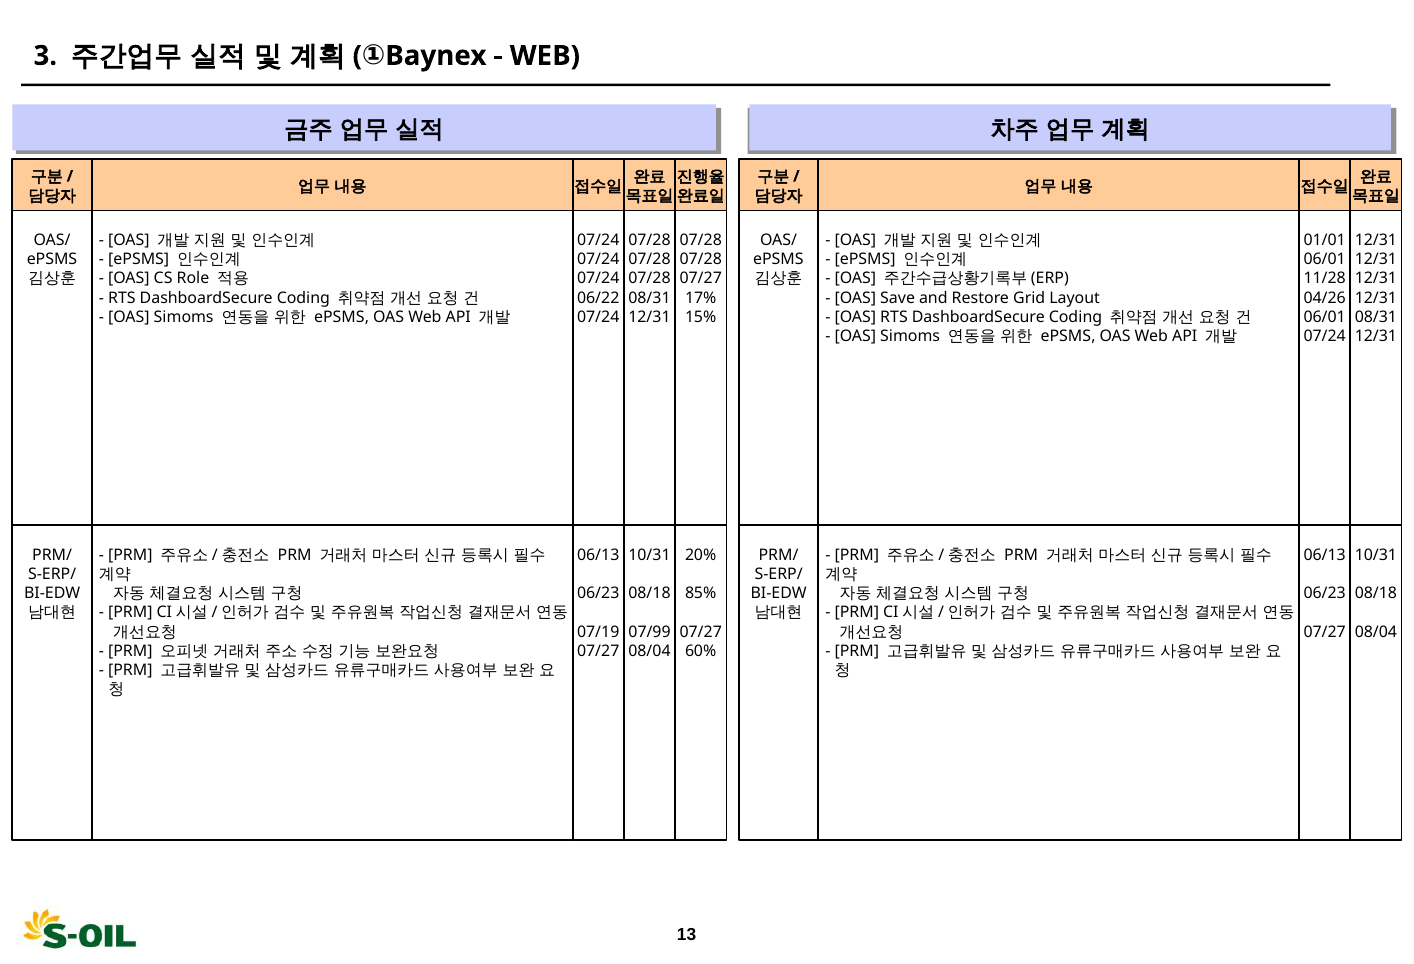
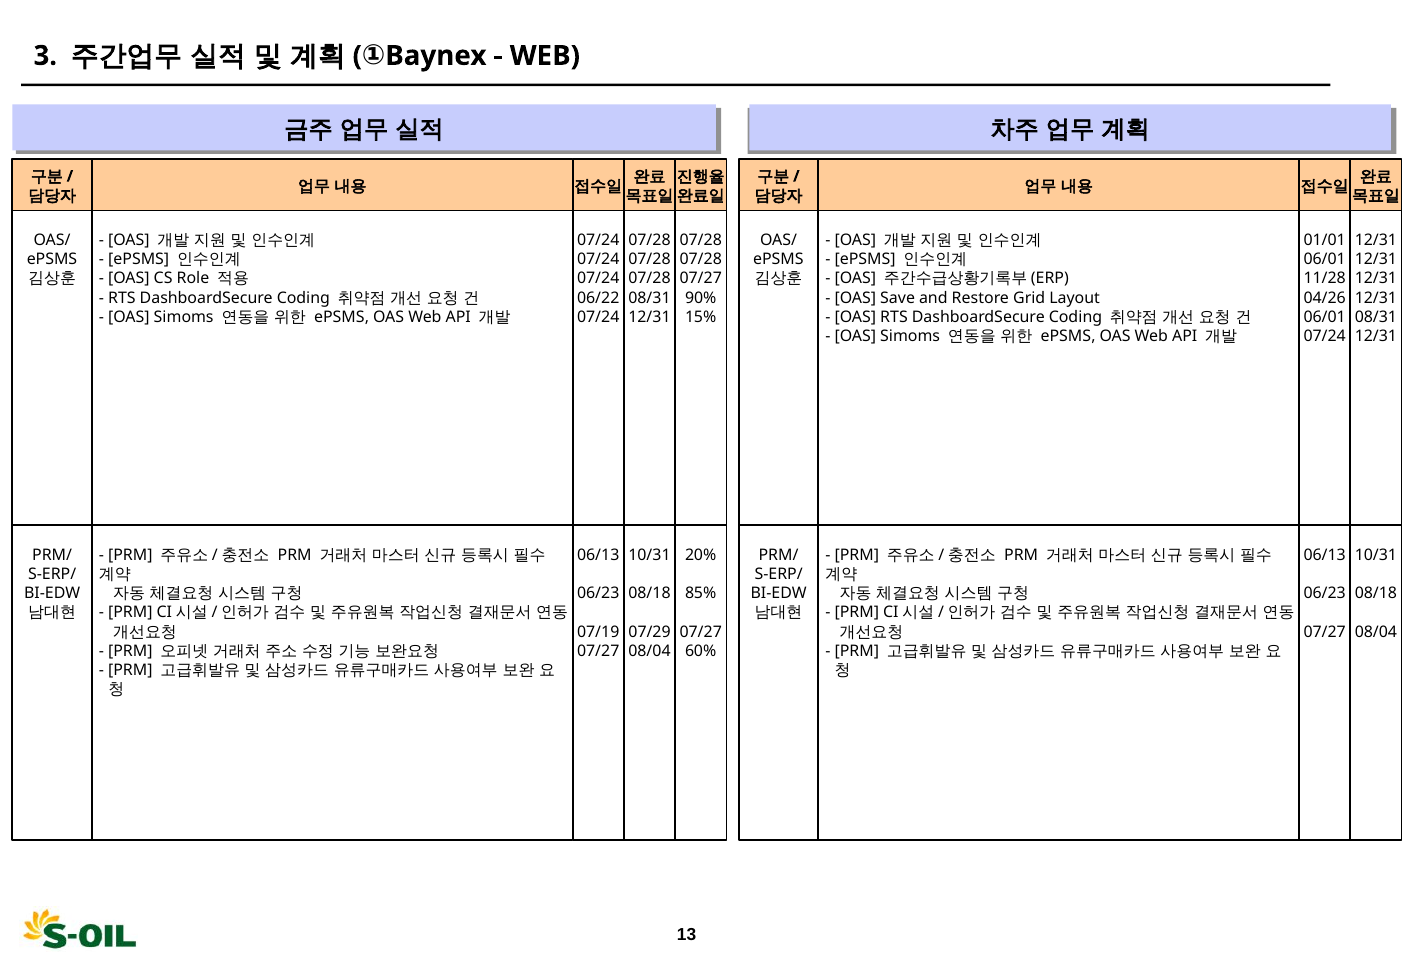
17%: 17% -> 90% (701, 298)
07/99: 07/99 -> 07/29 (650, 631)
